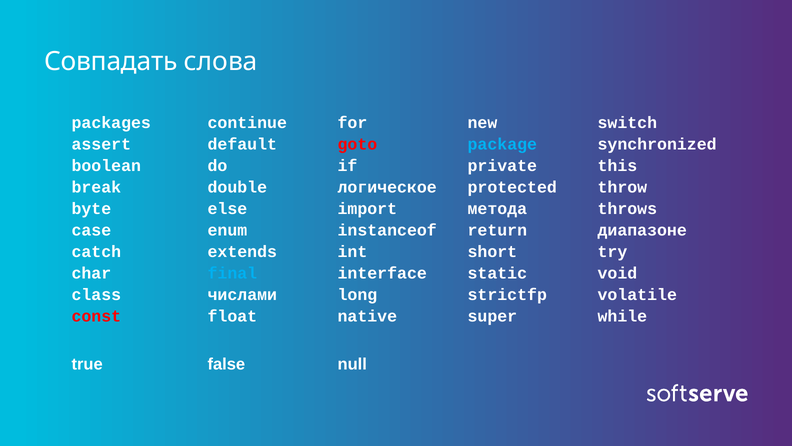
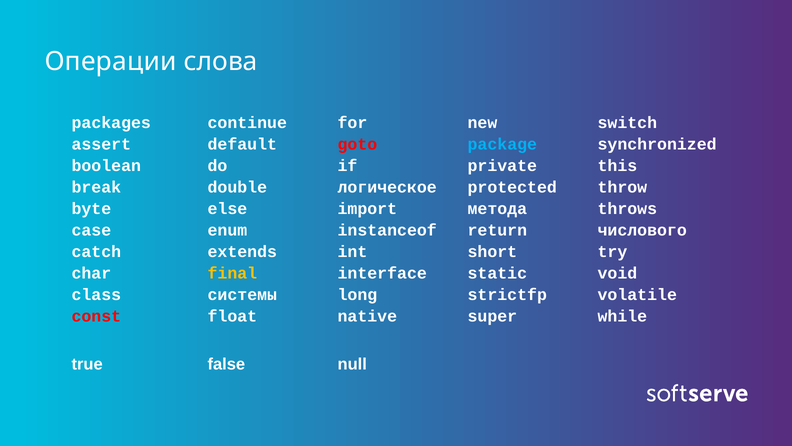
Совпадать: Совпадать -> Операции (111, 62)
диапазоне: диапазоне -> числового (642, 230)
final colour: light blue -> yellow (232, 273)
числами: числами -> системы (242, 295)
